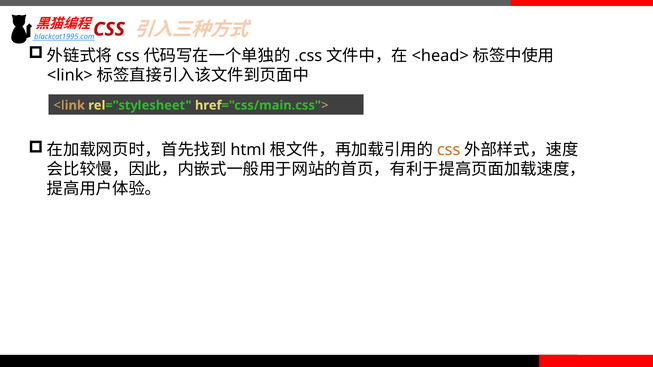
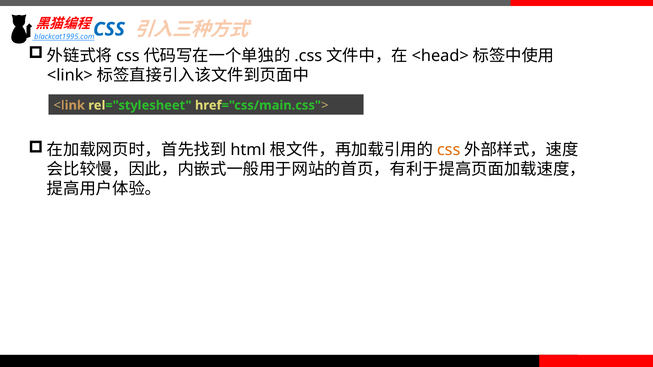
CSS colour: red -> blue (109, 29)
